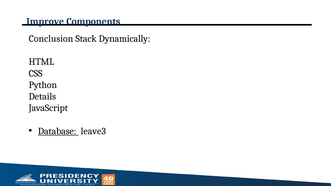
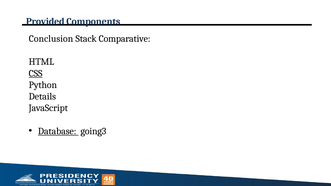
Improve: Improve -> Provided (45, 22)
Dynamically: Dynamically -> Comparative (125, 39)
CSS underline: none -> present (36, 73)
leave3: leave3 -> going3 (93, 131)
